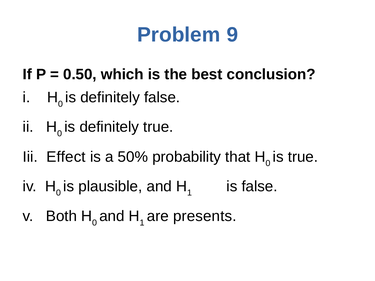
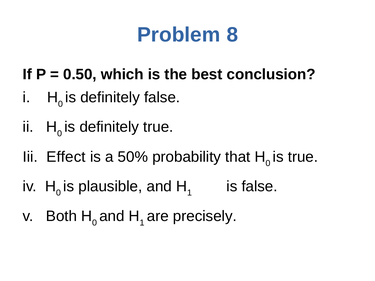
9: 9 -> 8 (232, 35)
presents: presents -> precisely (205, 217)
